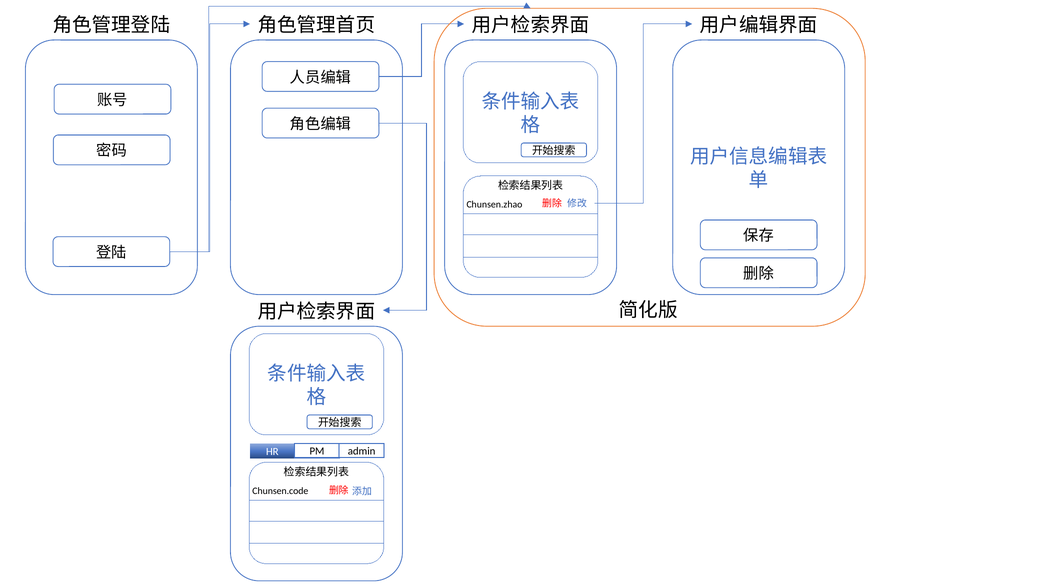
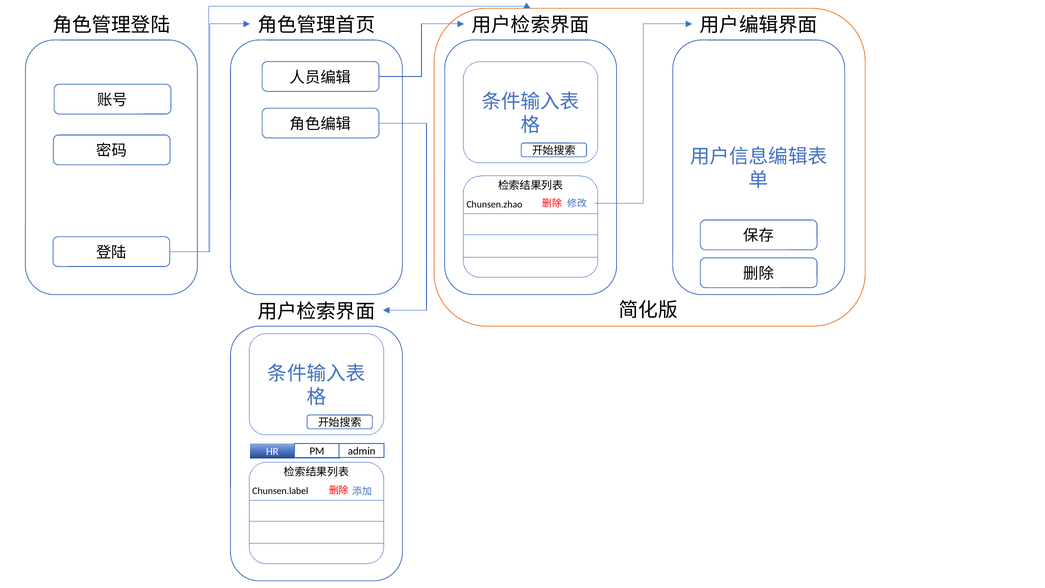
Chunsen.code: Chunsen.code -> Chunsen.label (280, 491)
